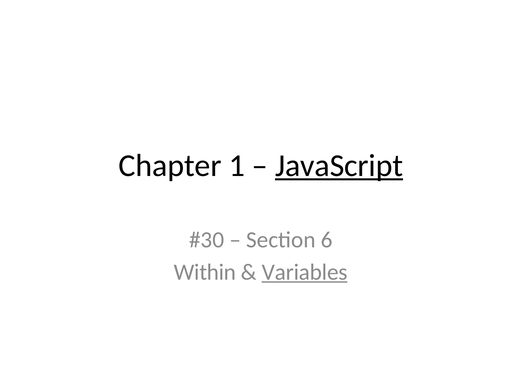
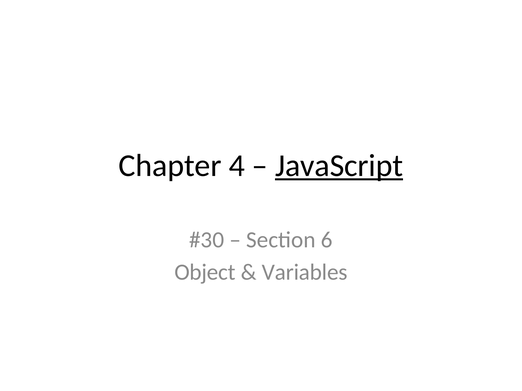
1: 1 -> 4 (237, 166)
Within: Within -> Object (205, 272)
Variables underline: present -> none (305, 272)
